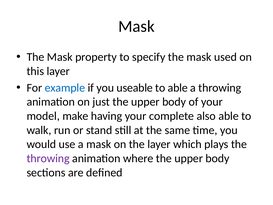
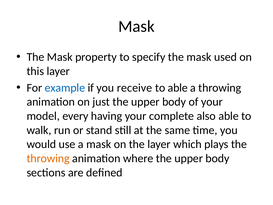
useable: useable -> receive (135, 88)
make: make -> every (75, 116)
throwing colour: purple -> orange (48, 158)
